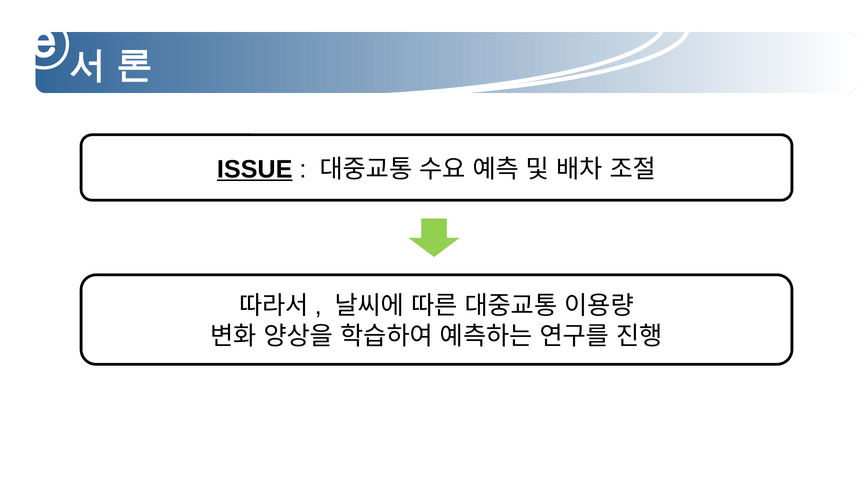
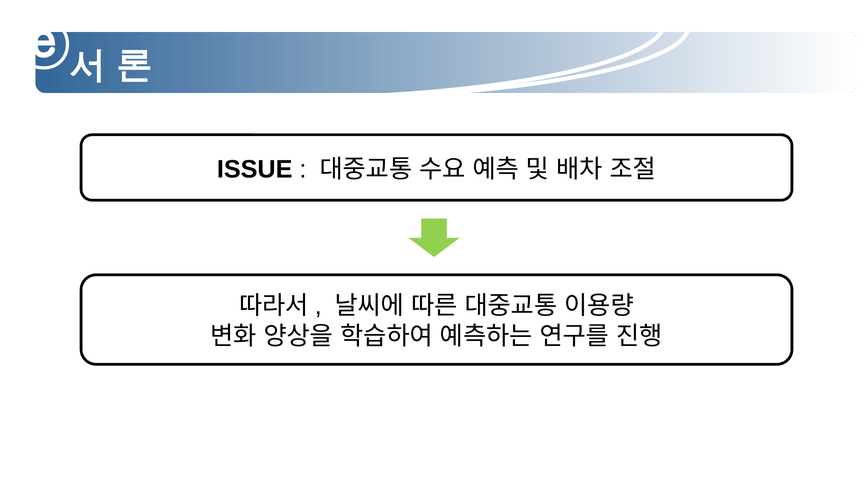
ISSUE underline: present -> none (255, 169)
